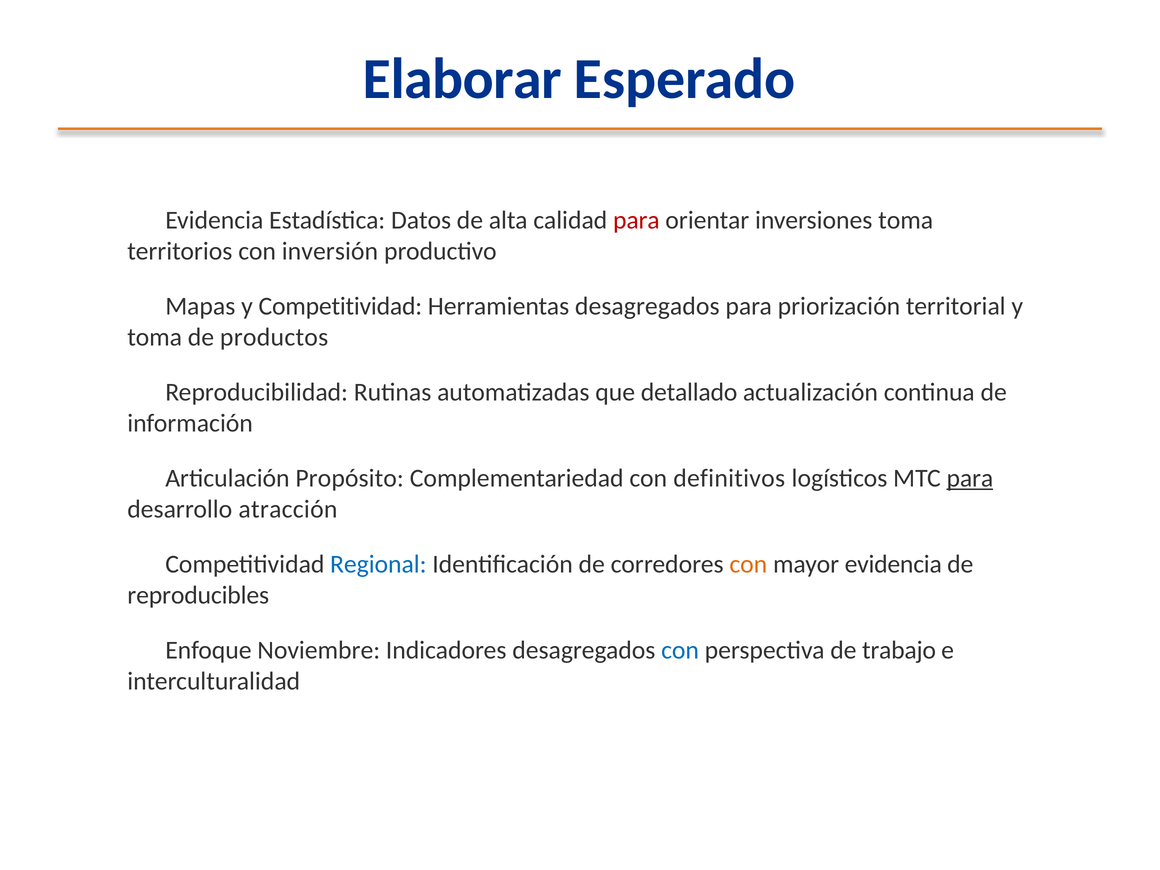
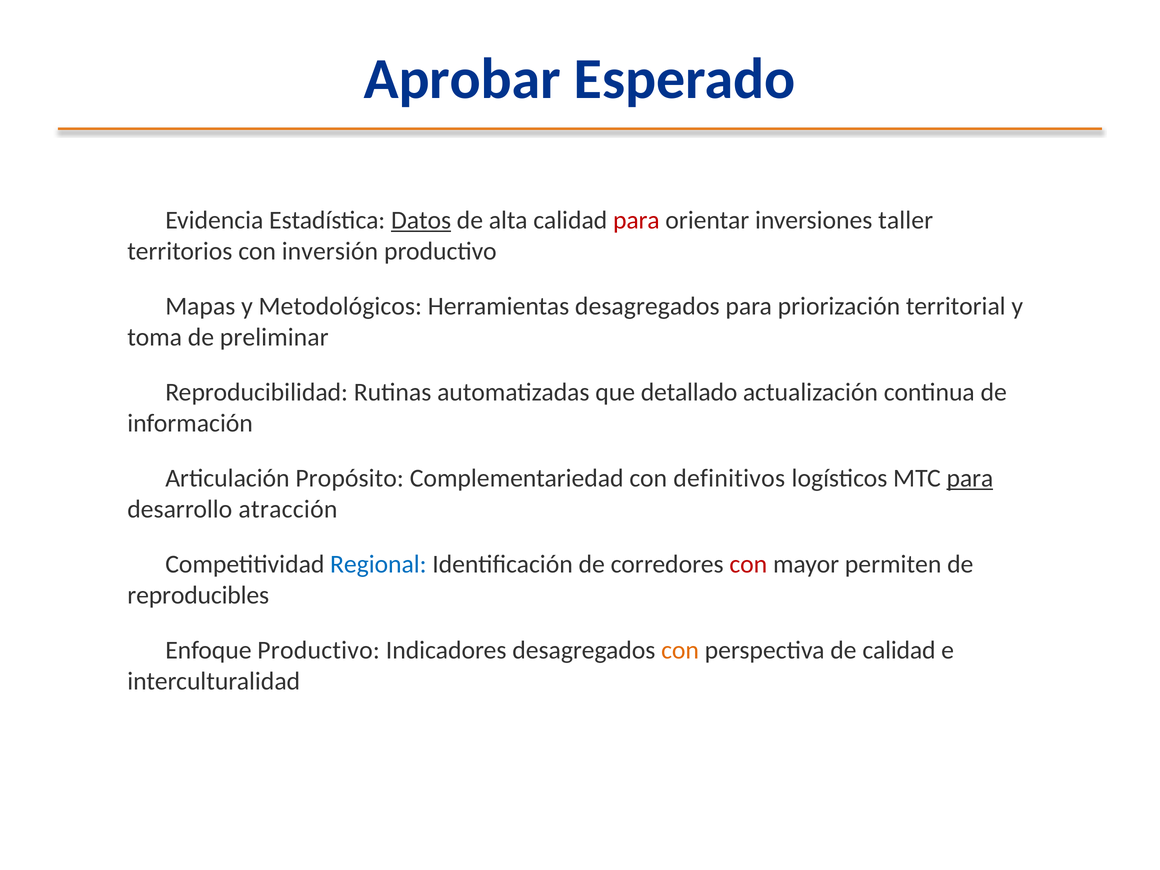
Elaborar: Elaborar -> Aprobar (462, 79)
Datos underline: none -> present (421, 220)
inversiones toma: toma -> taller (906, 220)
Competitividad: Competitividad -> Metodológicos (340, 306)
productos: productos -> preliminar (274, 337)
con colour: orange -> red (748, 564)
evidencia: evidencia -> permiten (893, 564)
Noviembre: Noviembre -> Productivo (319, 650)
con colour: blue -> orange (680, 650)
de trabajo: trabajo -> calidad (899, 650)
